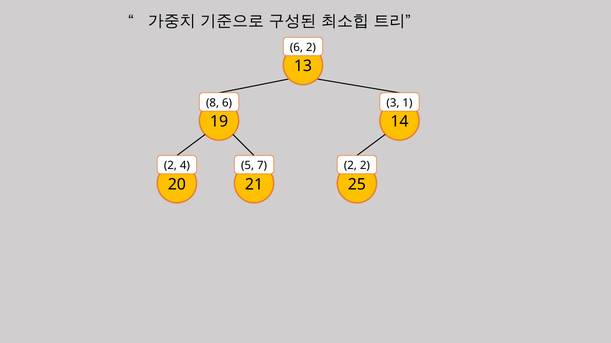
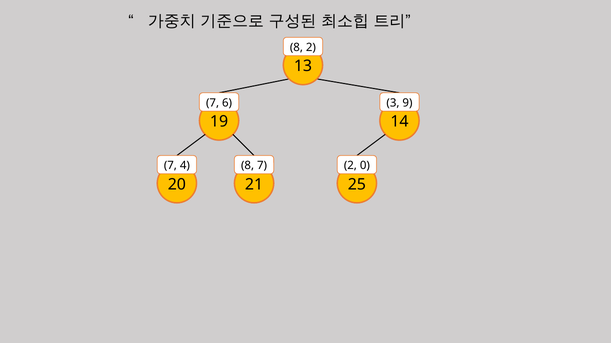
6: 6 -> 8 (296, 47)
8: 8 -> 7 (213, 103)
1: 1 -> 9 (407, 103)
2: 2 -> 7 (170, 166)
5: 5 -> 8 (248, 166)
2 2: 2 -> 0 (365, 166)
